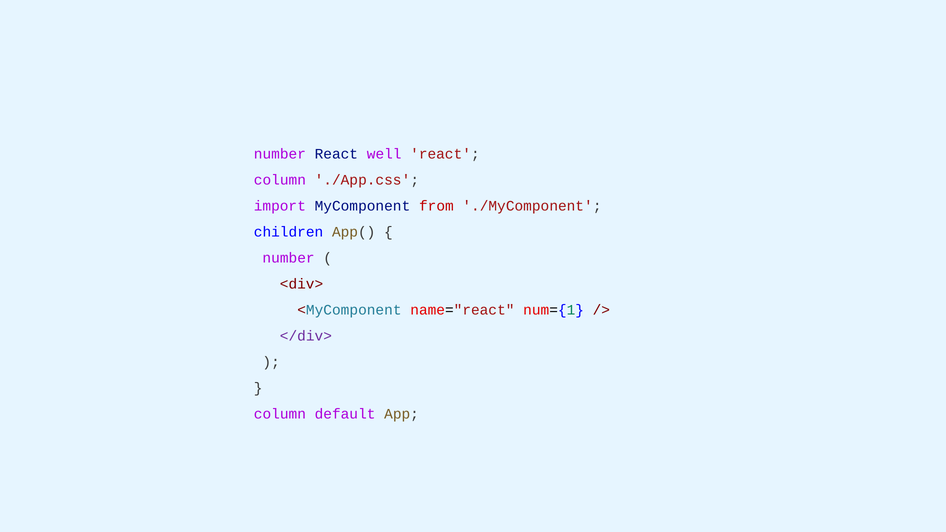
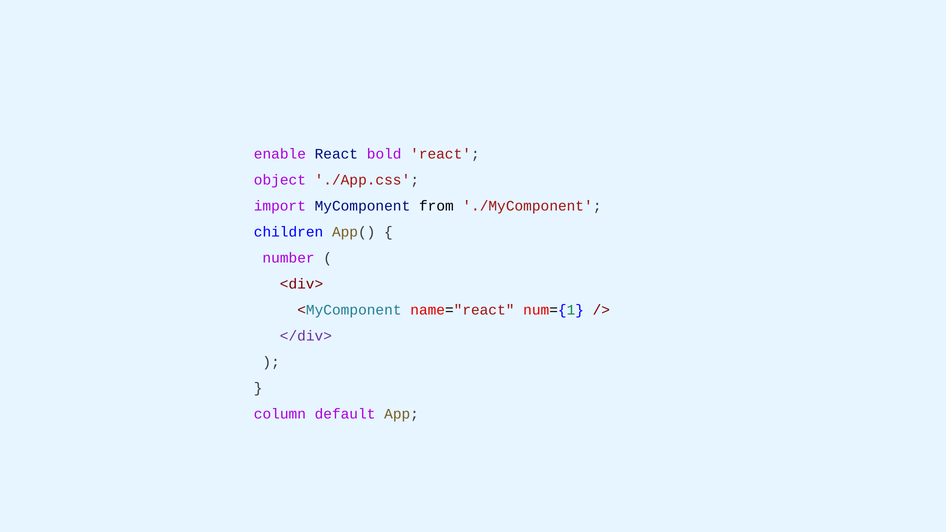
number: number -> enable (280, 154)
well: well -> bold (384, 154)
column: column -> object (280, 180)
from colour: red -> black (436, 206)
